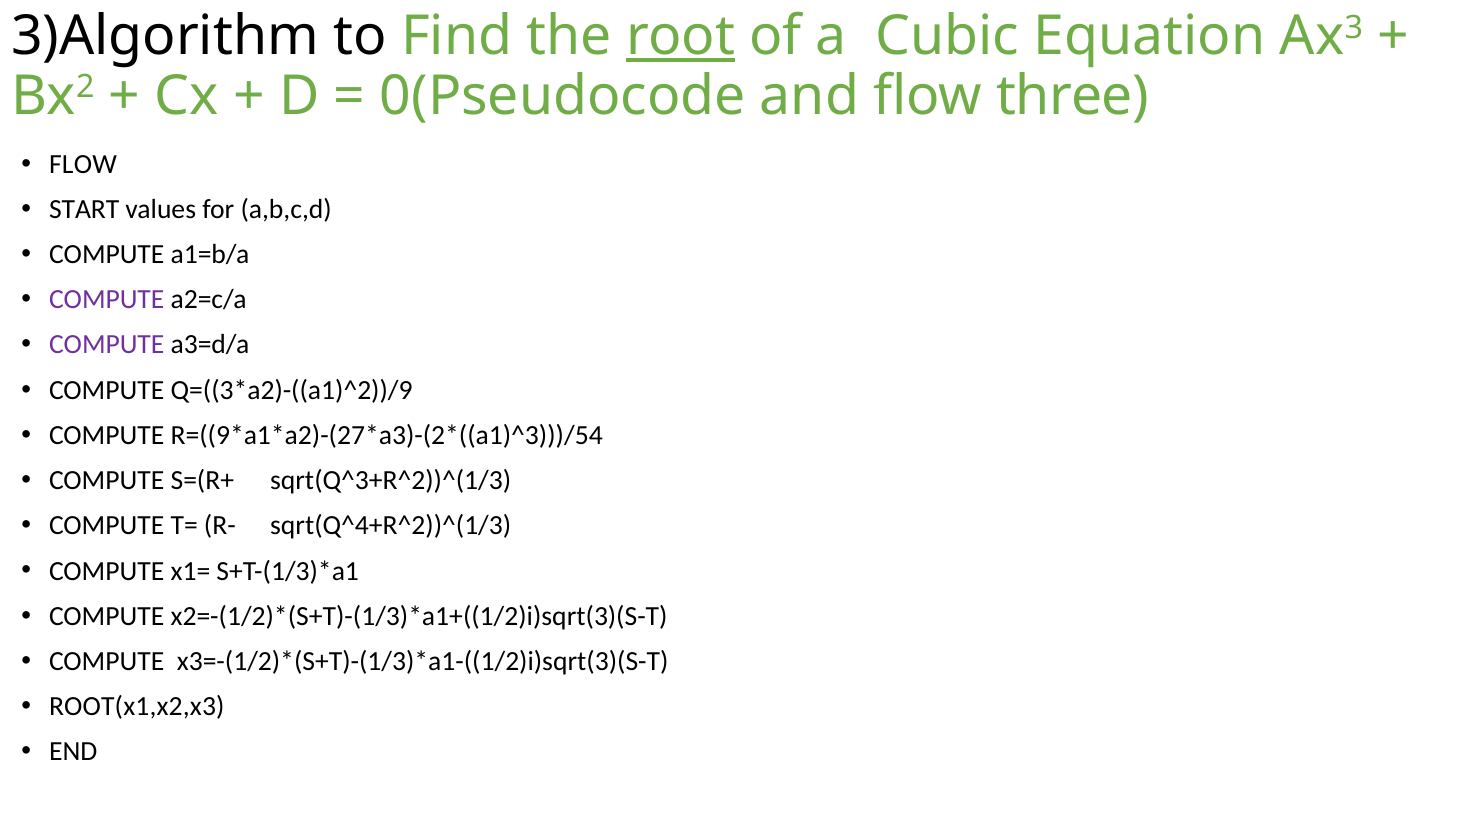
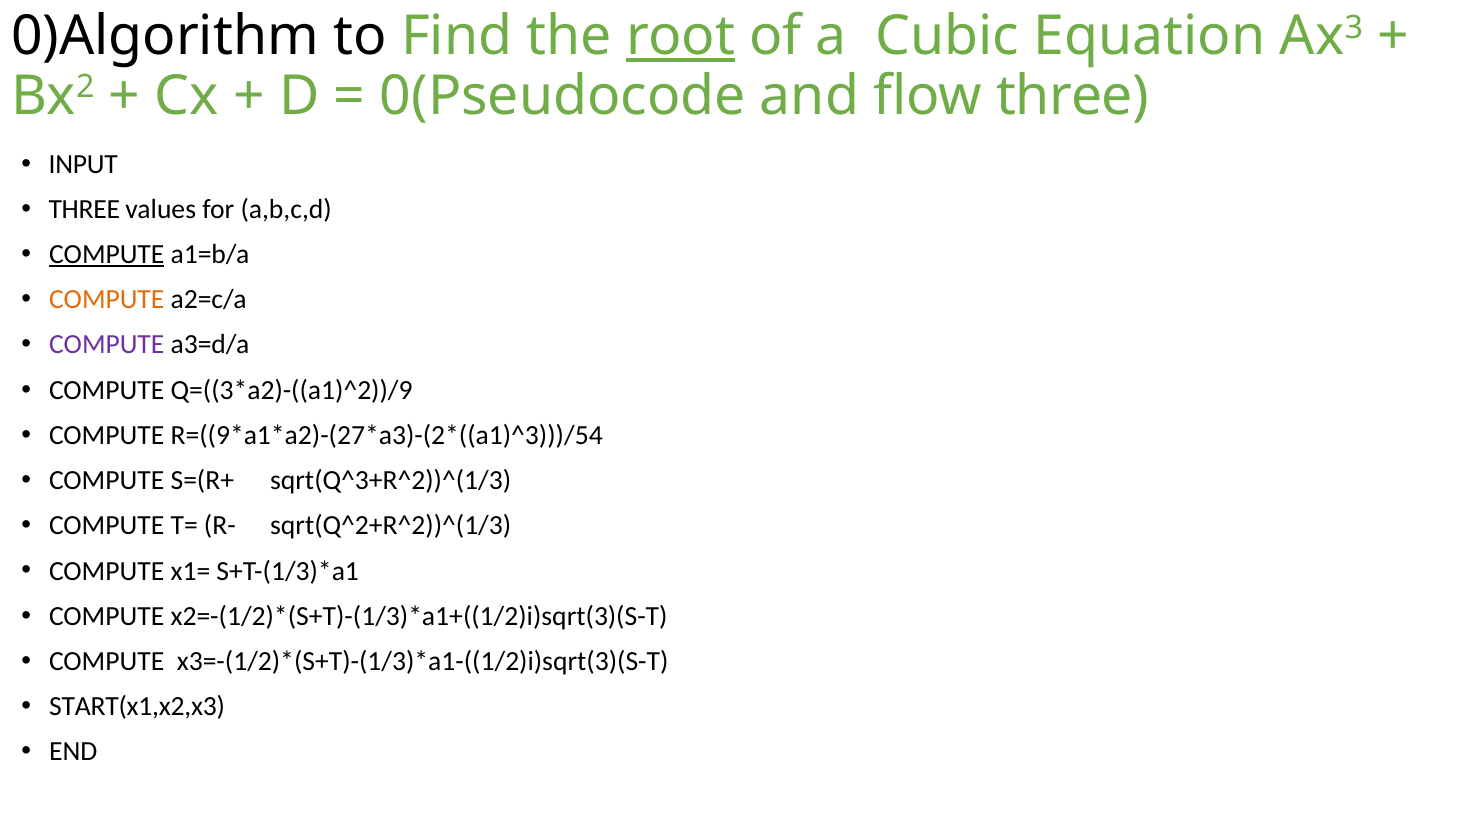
3)Algorithm: 3)Algorithm -> 0)Algorithm (165, 36)
FLOW: FLOW -> INPUT (83, 164)
START: START -> THREE (84, 209)
COMPUTE underline: none -> present (107, 254)
COMPUTE colour: purple -> orange (107, 300)
sqrt(Q^4+R^2))^(1/3: sqrt(Q^4+R^2))^(1/3 -> sqrt(Q^2+R^2))^(1/3 (391, 526)
ROOT(x1,x2,x3: ROOT(x1,x2,x3 -> START(x1,x2,x3 (137, 707)
